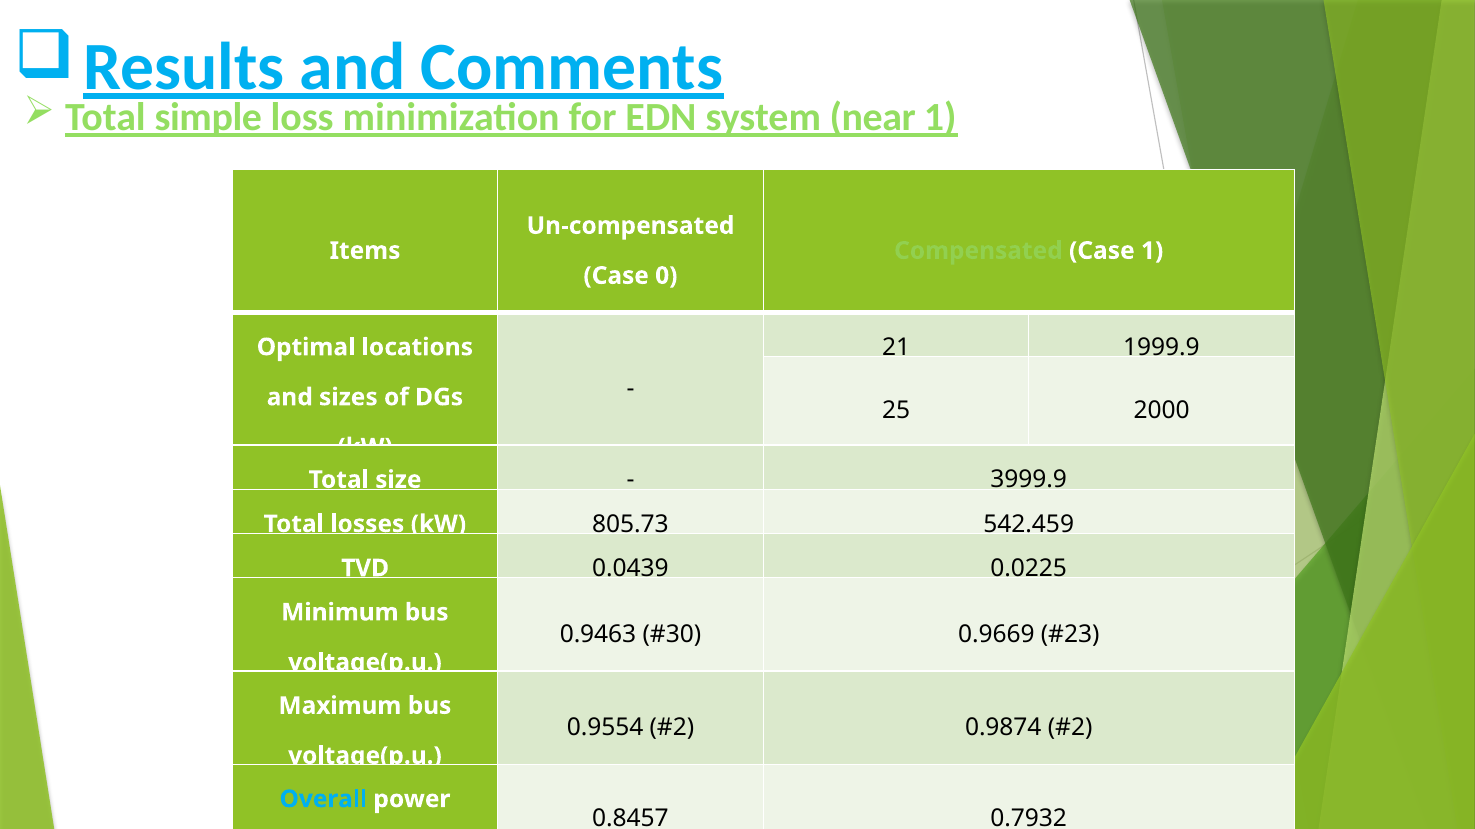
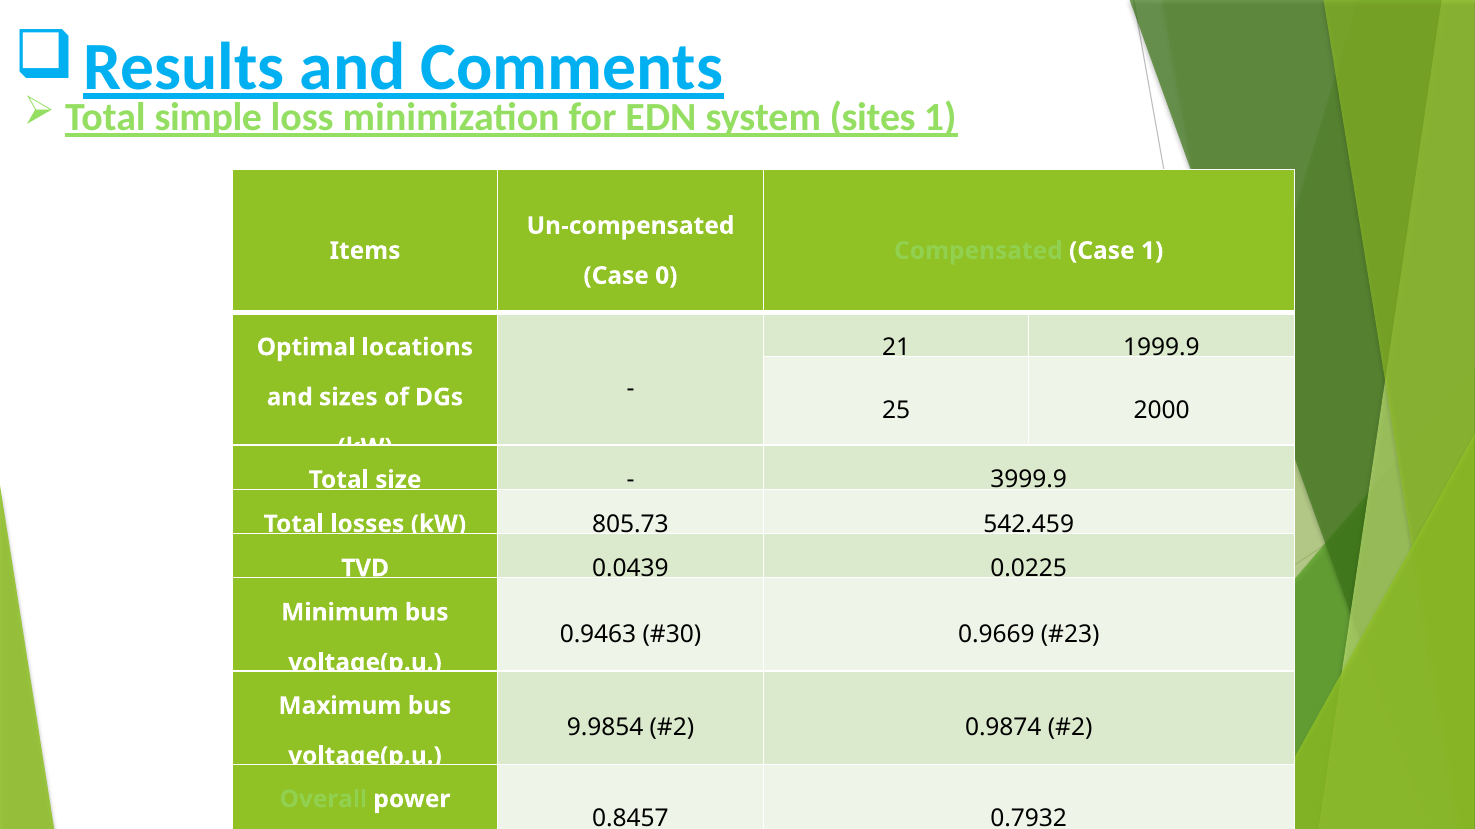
near: near -> sites (873, 118)
0.9554: 0.9554 -> 9.9854 (605, 728)
Overall colour: light blue -> light green (323, 800)
